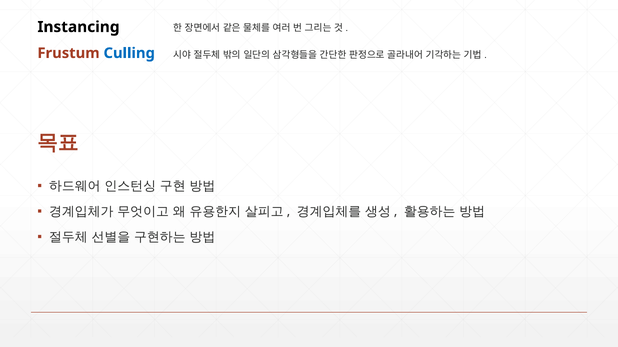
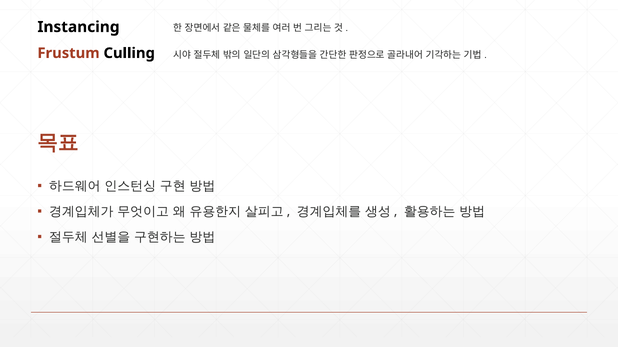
Culling colour: blue -> black (129, 53)
